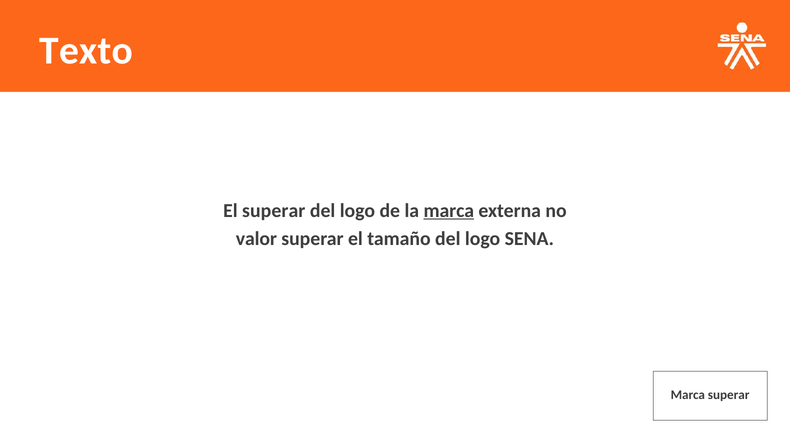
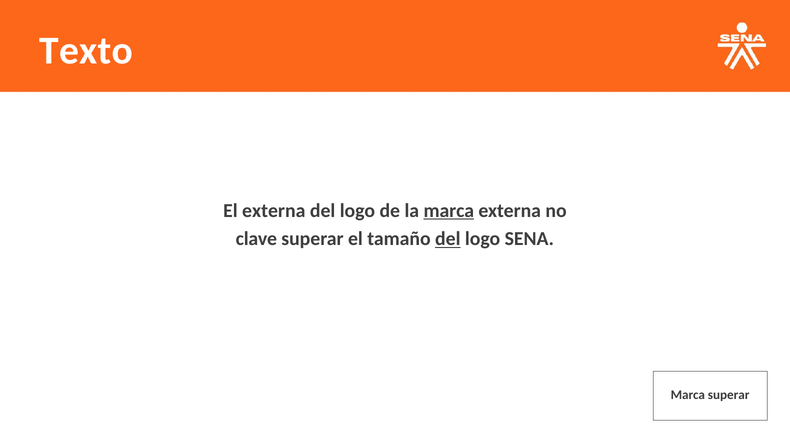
El superar: superar -> externa (274, 211)
valor: valor -> clave (256, 239)
del underline: none -> present (448, 239)
